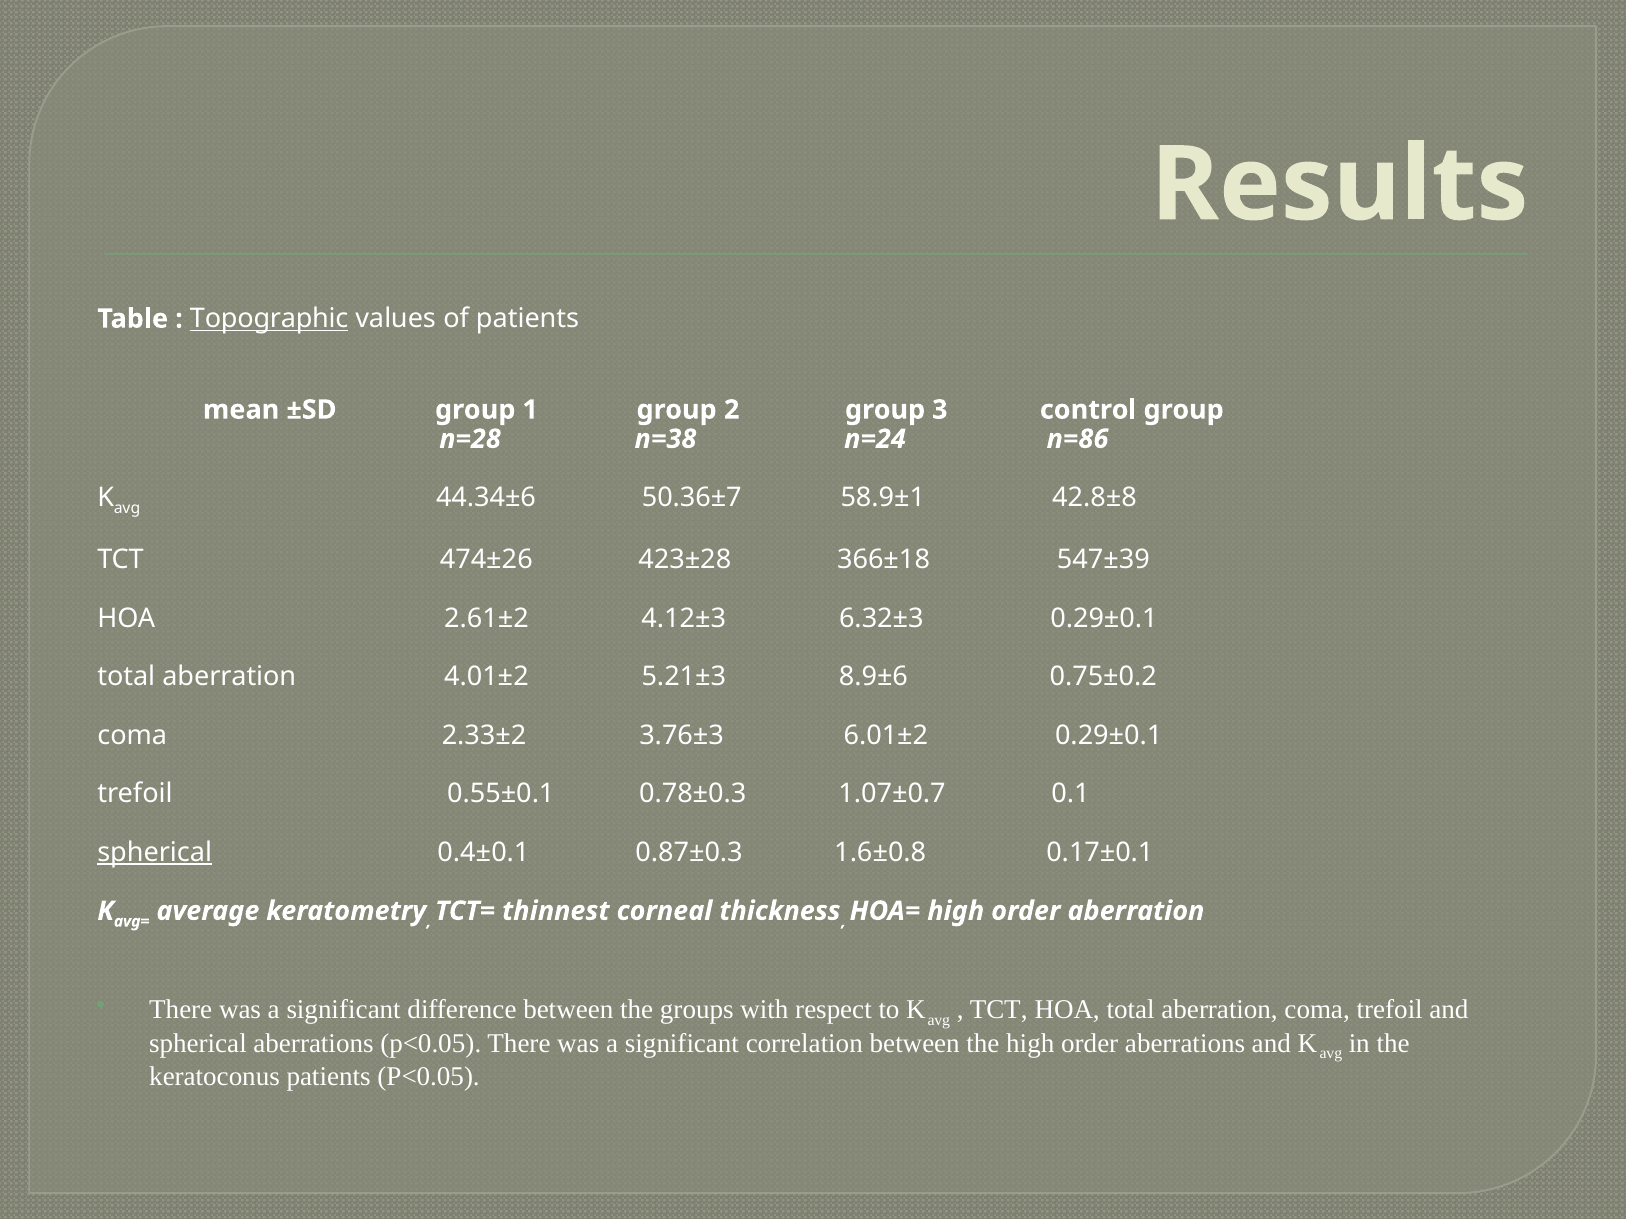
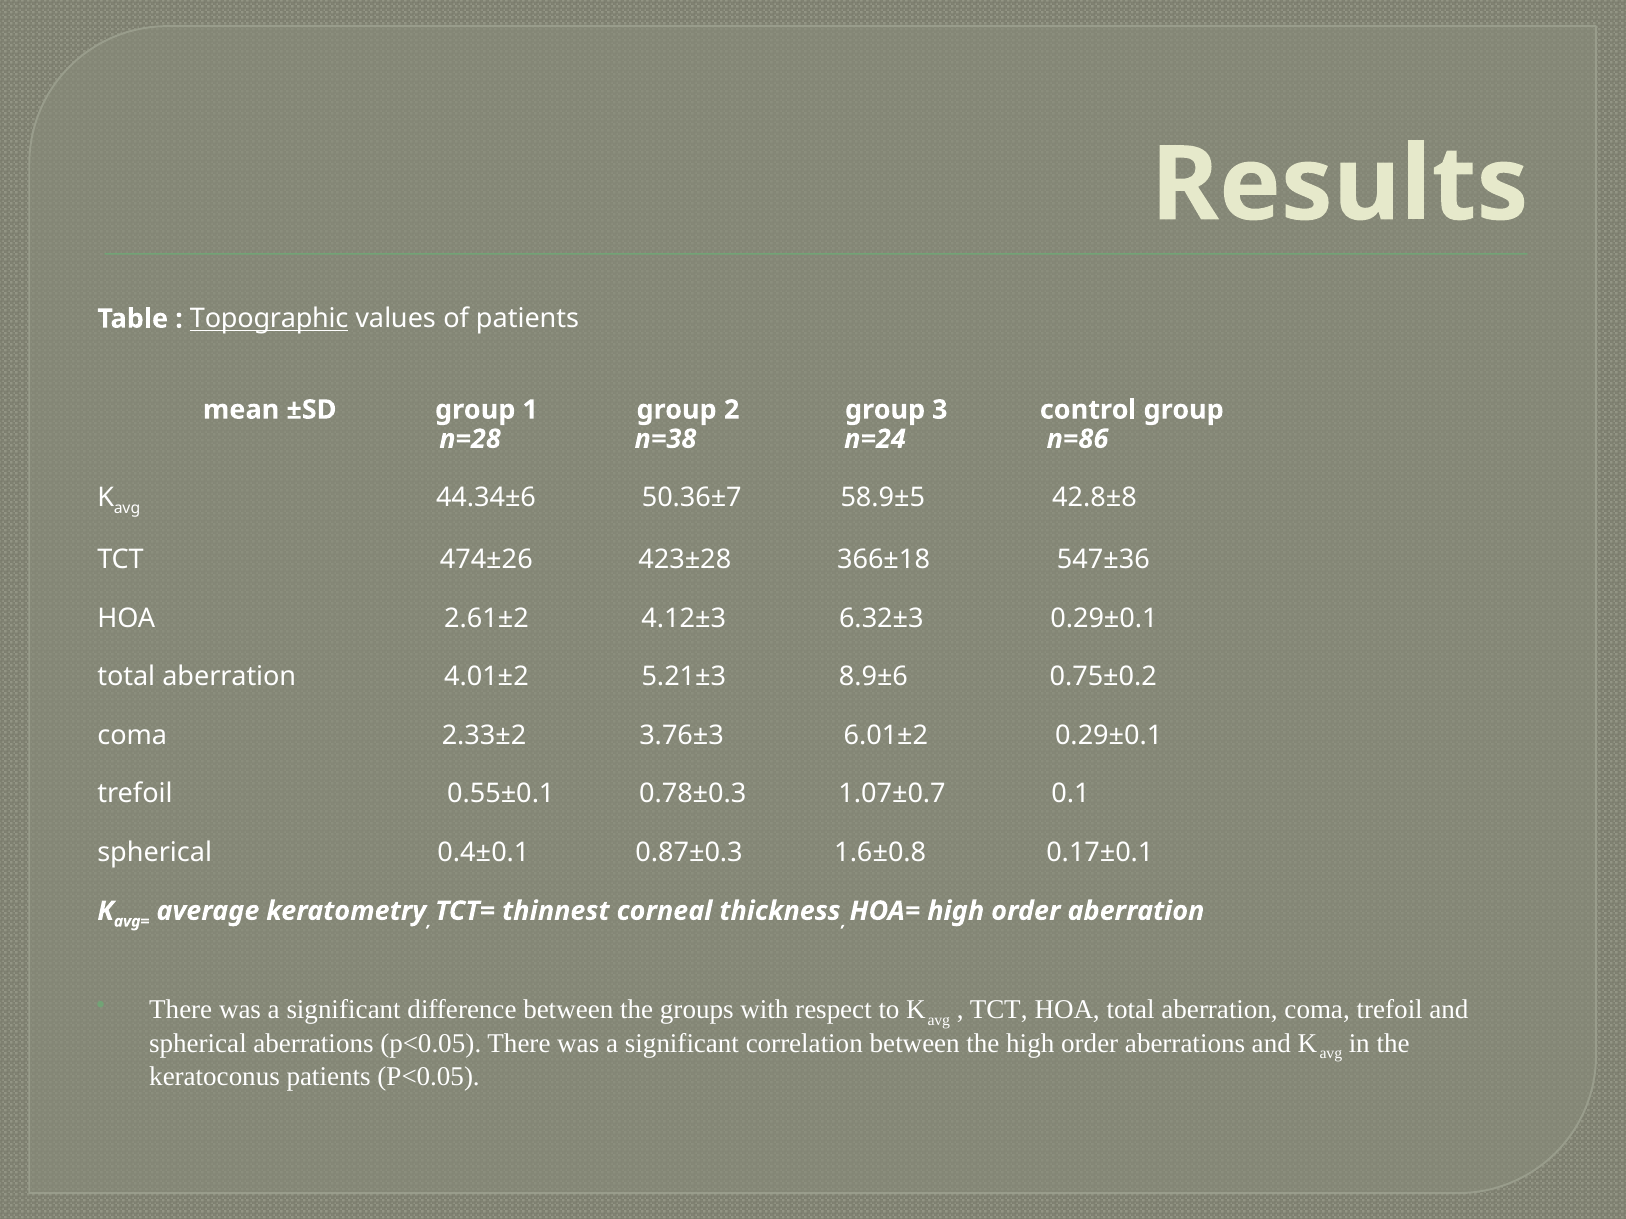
58.9±1: 58.9±1 -> 58.9±5 (883, 498)
547±39: 547±39 -> 547±36 (1103, 560)
spherical underline: present -> none (155, 853)
